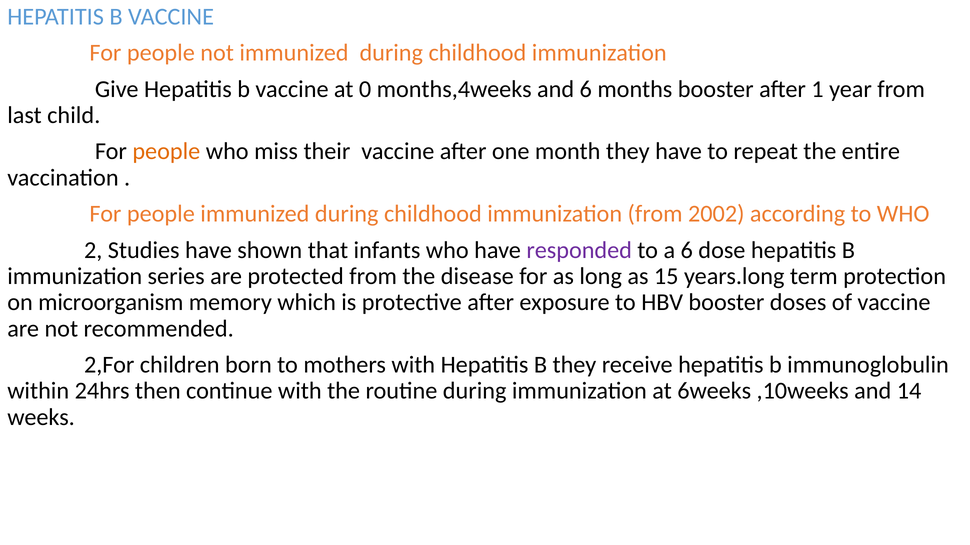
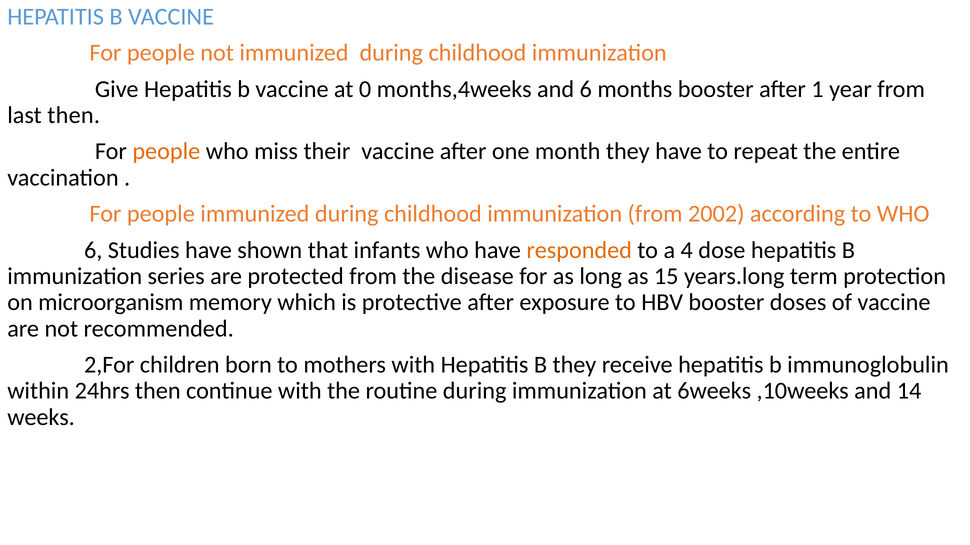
last child: child -> then (74, 115)
2: 2 -> 6 (93, 250)
responded colour: purple -> orange (579, 250)
a 6: 6 -> 4 (687, 250)
